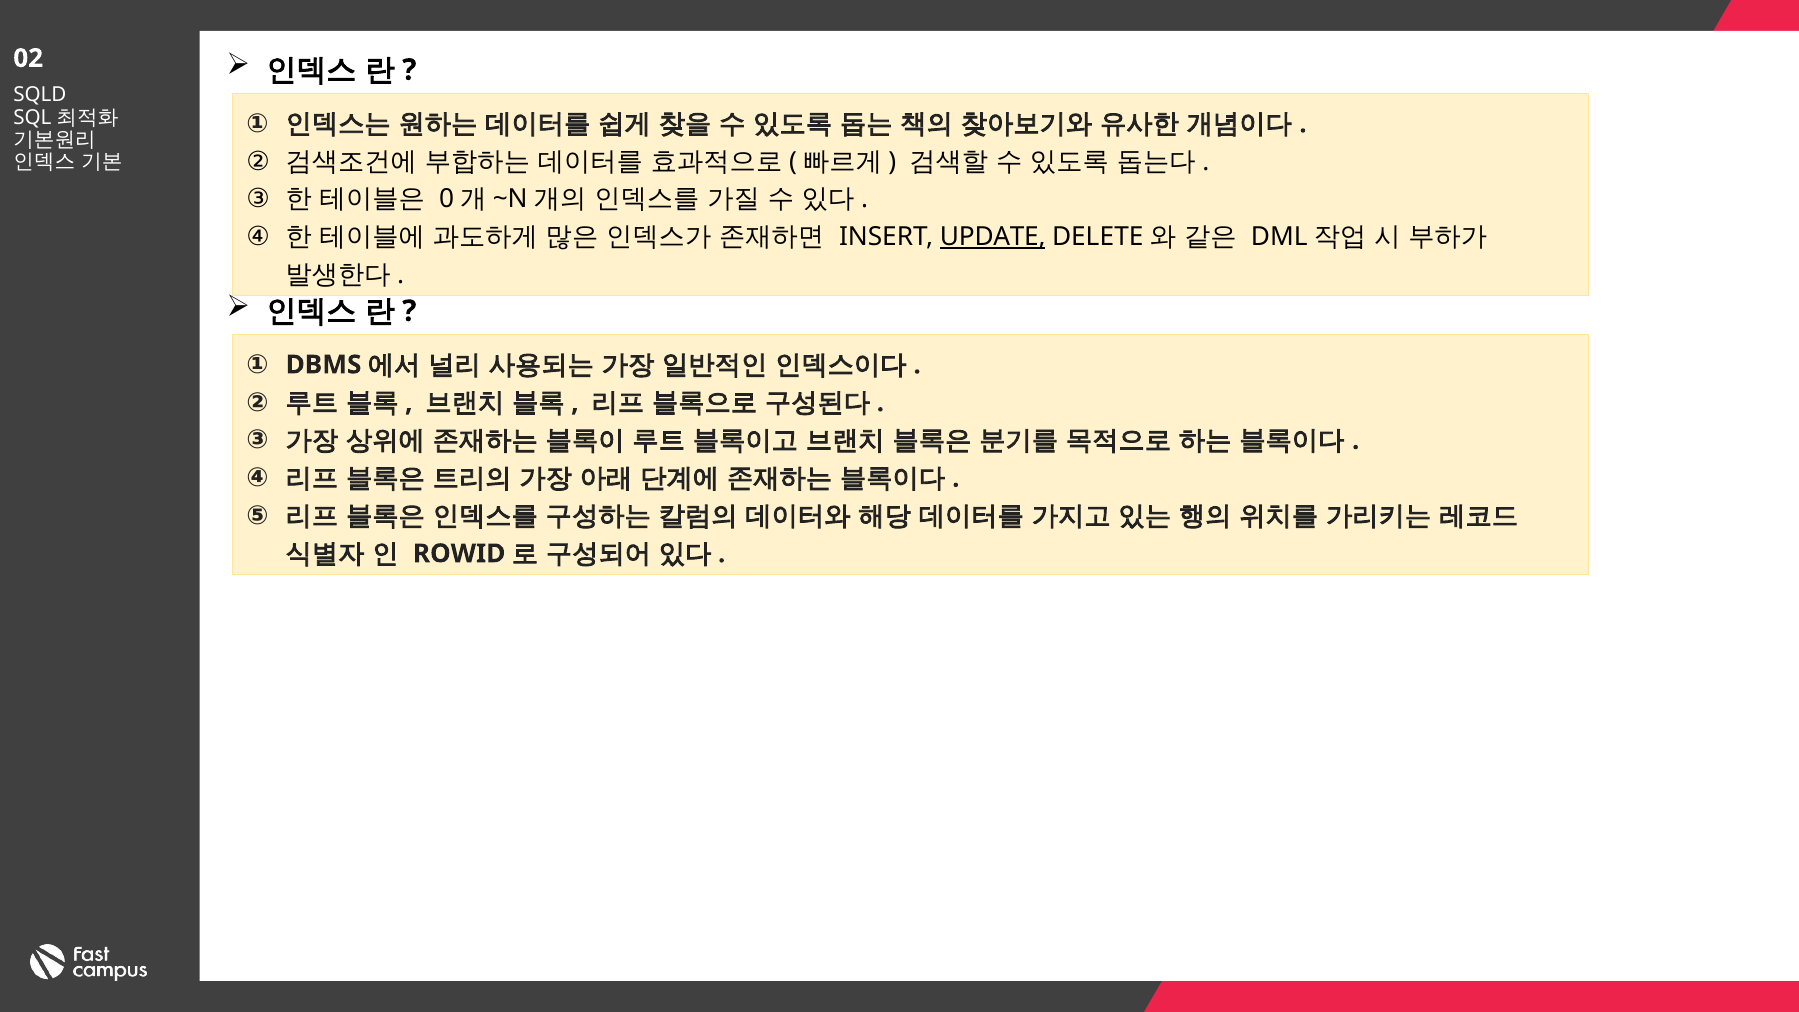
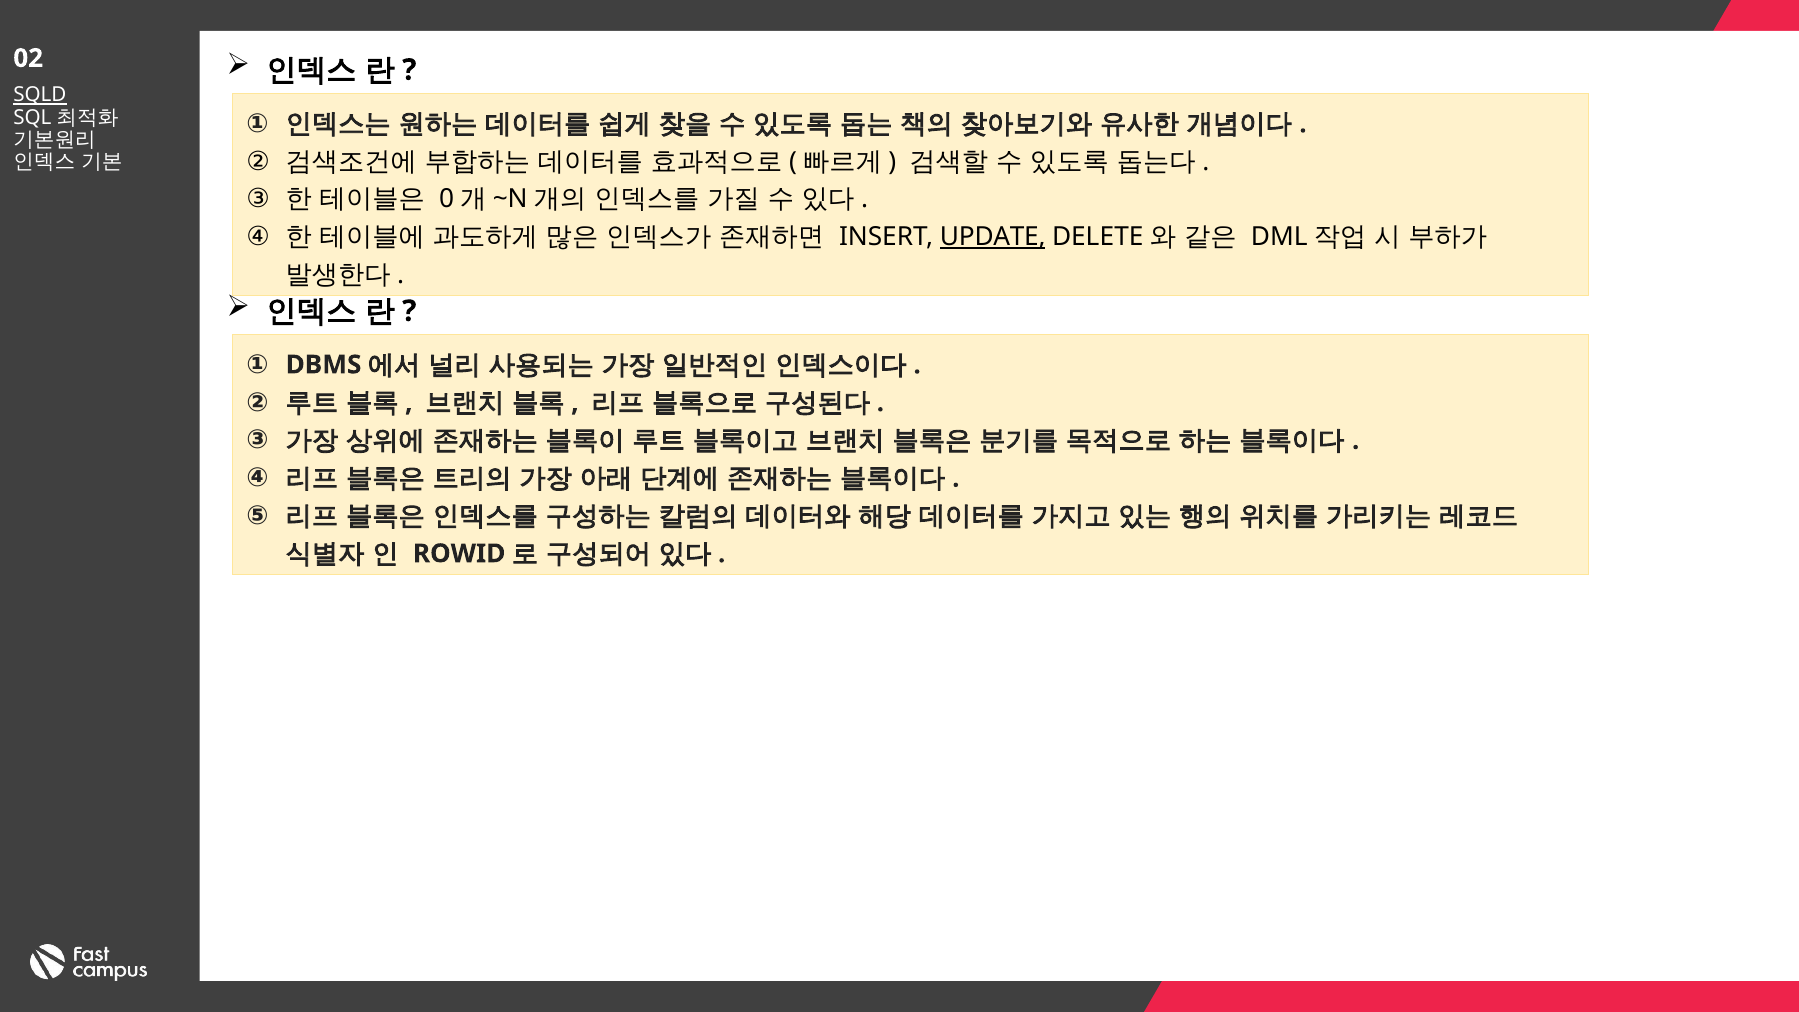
SQLD underline: none -> present (40, 95)
